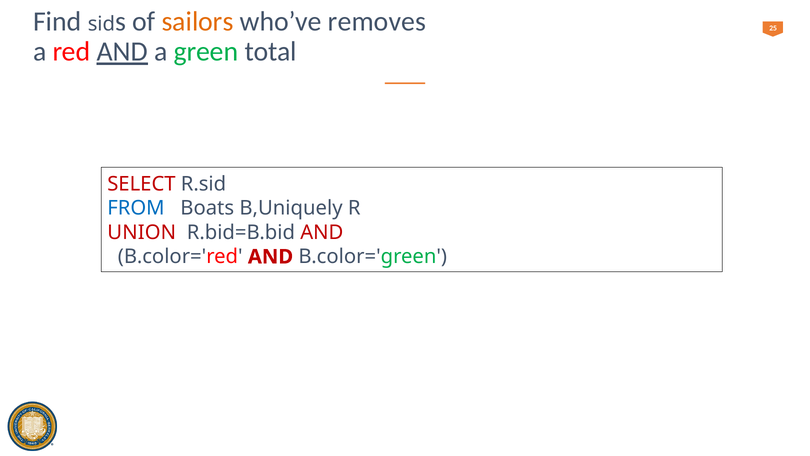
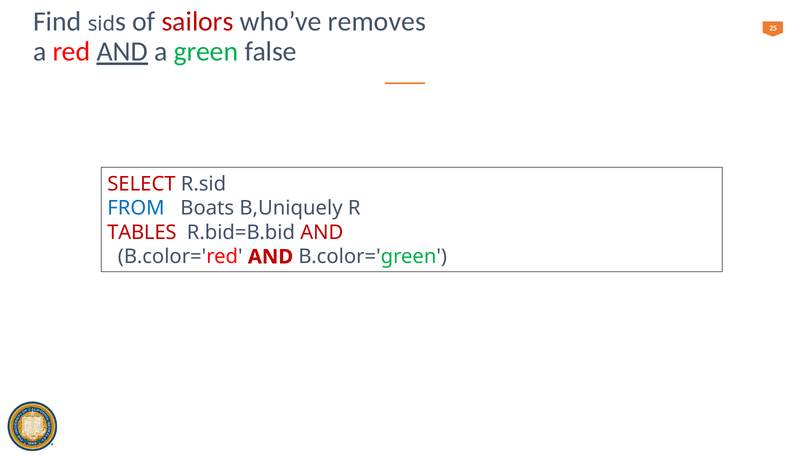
sailors colour: orange -> red (198, 22)
total: total -> false (271, 52)
UNION: UNION -> TABLES (142, 232)
